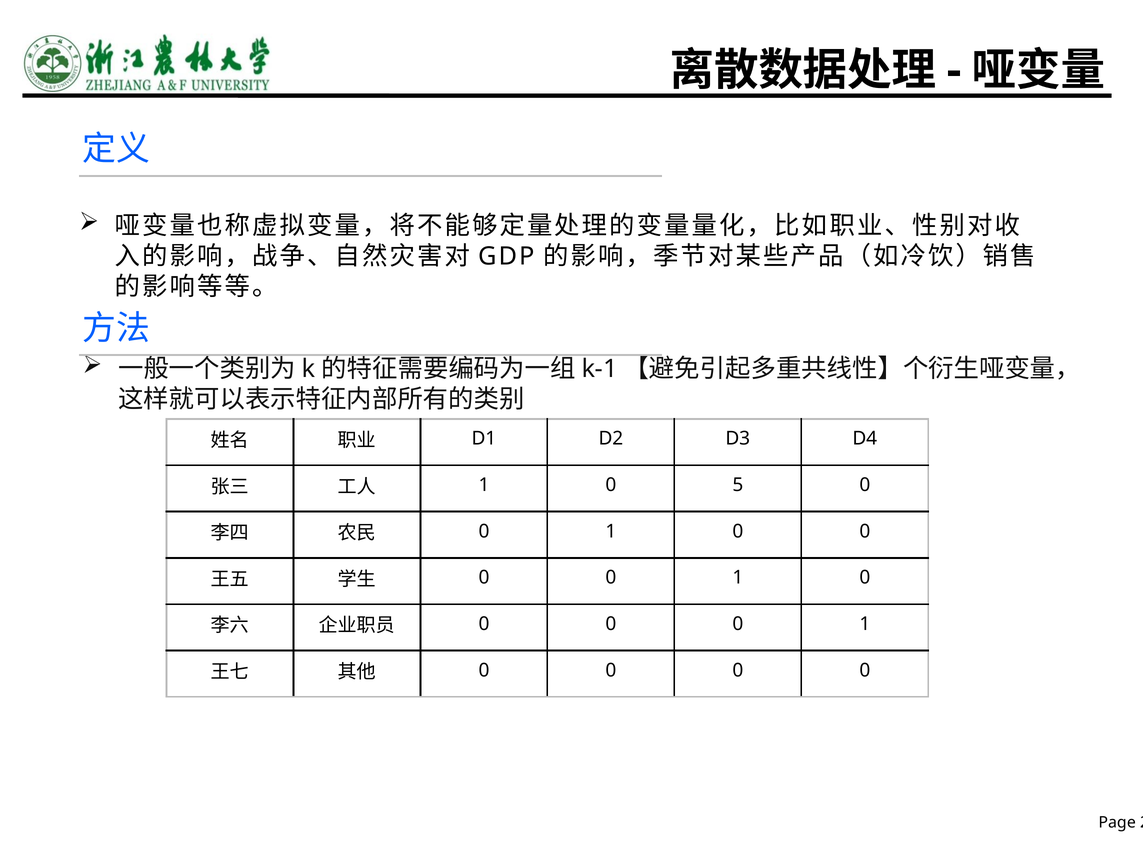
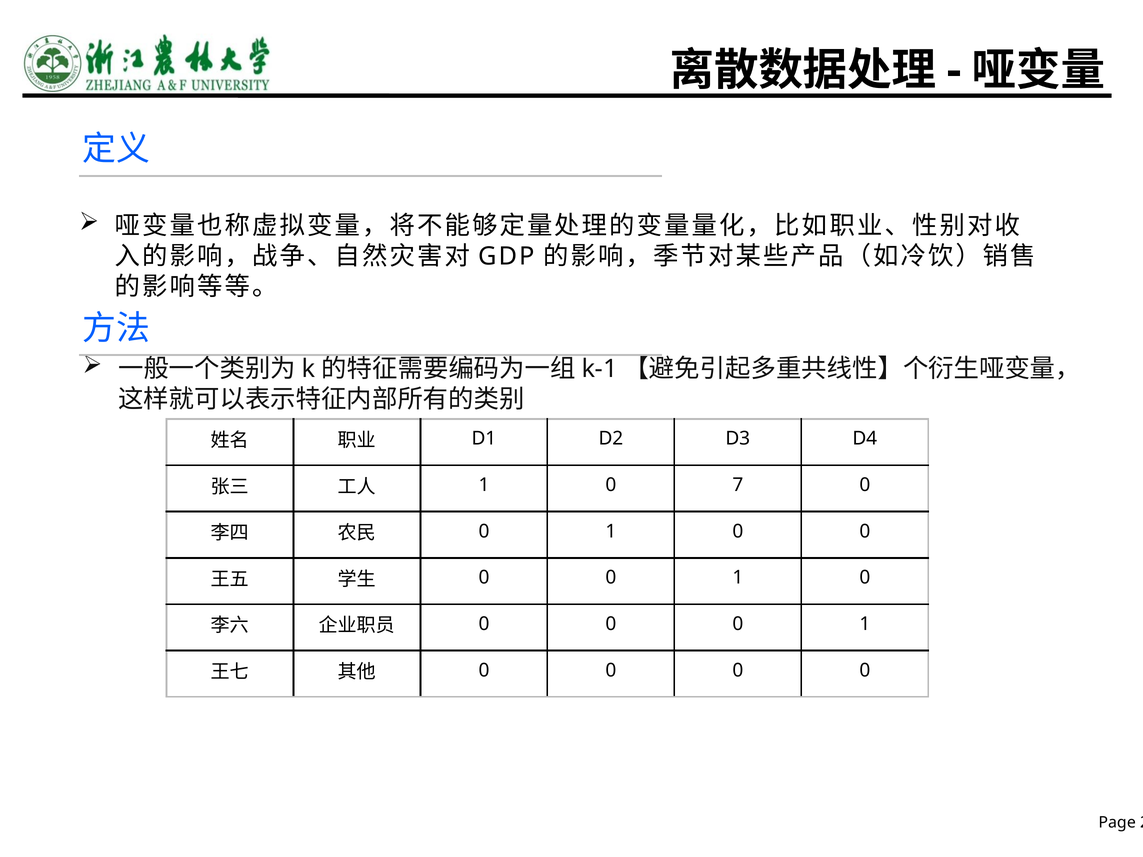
5: 5 -> 7 (738, 485)
